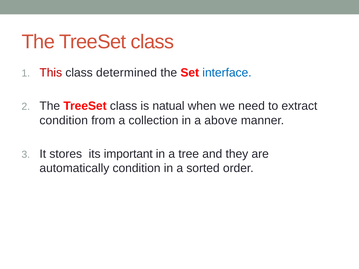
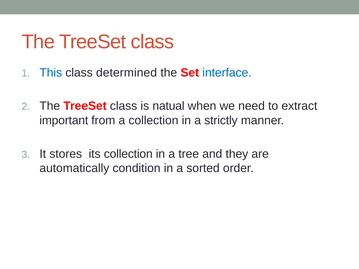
This colour: red -> blue (51, 73)
condition: condition -> important (64, 120)
above: above -> strictly (221, 120)
its important: important -> collection (128, 154)
